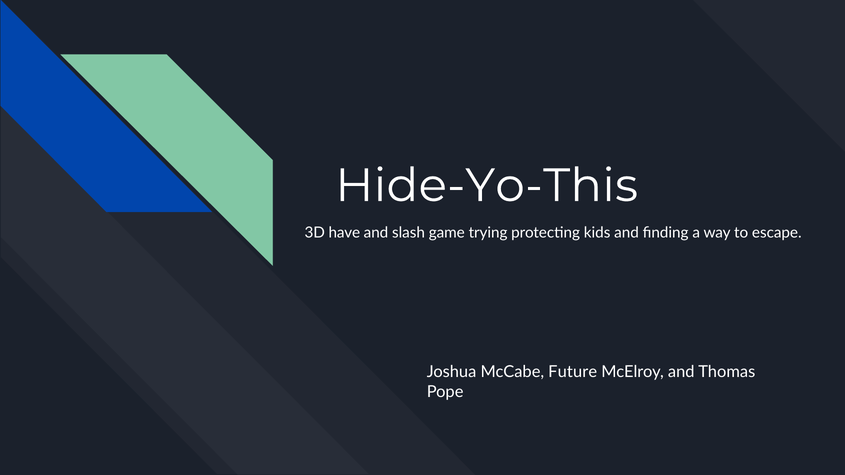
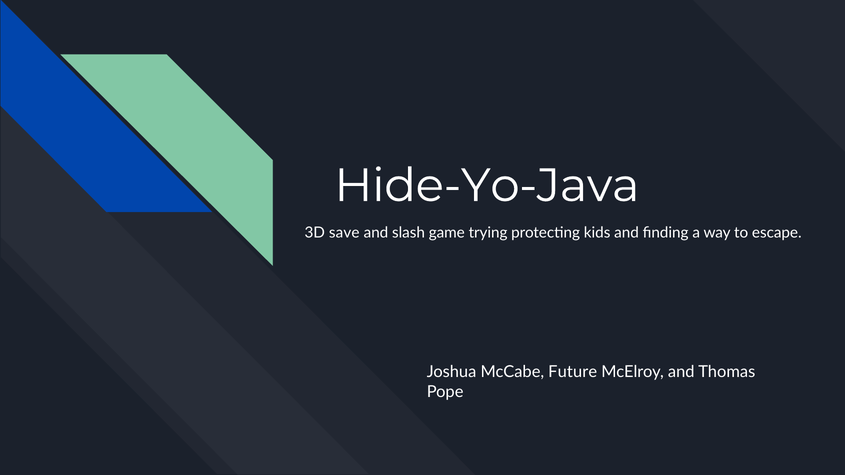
Hide-Yo-This: Hide-Yo-This -> Hide-Yo-Java (487, 186)
have: have -> save (344, 233)
